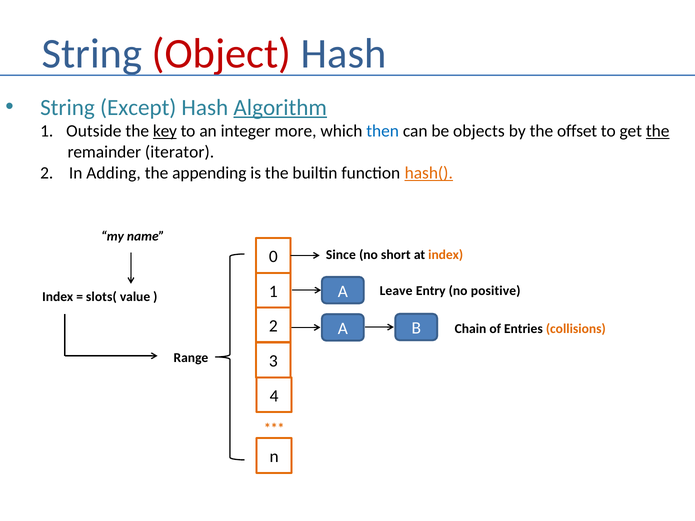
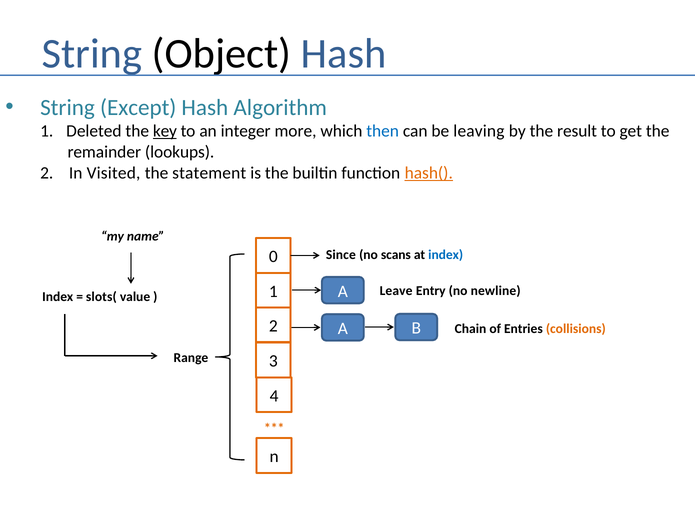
Object colour: red -> black (222, 54)
Algorithm underline: present -> none (280, 107)
Outside: Outside -> Deleted (94, 131)
objects: objects -> leaving (479, 131)
offset: offset -> result (577, 131)
the underline: present -> none (658, 131)
iterator: iterator -> lookups (180, 152)
Adding: Adding -> Visited (114, 173)
appending: appending -> statement (209, 173)
short: short -> scans (396, 255)
index colour: orange -> blue (446, 255)
positive: positive -> newline (496, 291)
